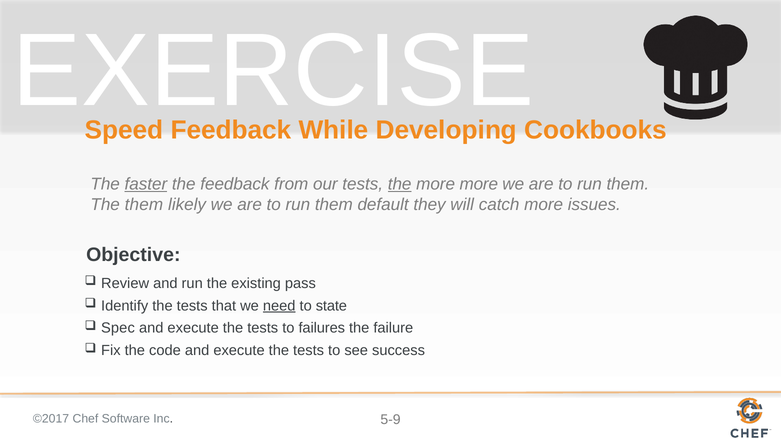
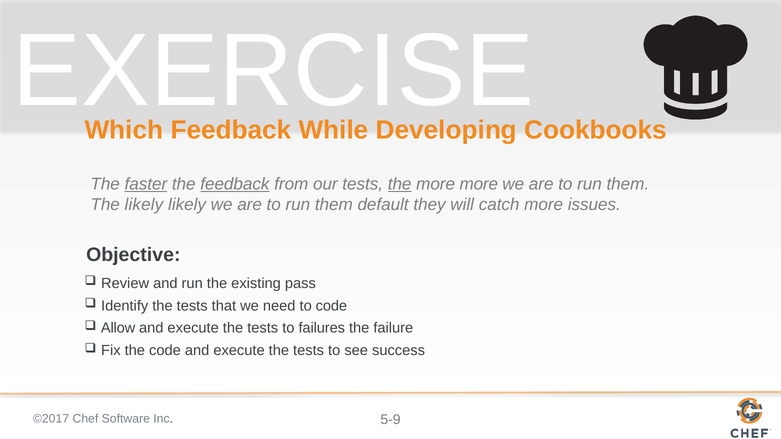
Speed: Speed -> Which (124, 130)
feedback underline: none -> present (235, 184)
The them: them -> likely (144, 205)
need underline: present -> none (279, 306)
to state: state -> code (331, 306)
Spec: Spec -> Allow (118, 328)
